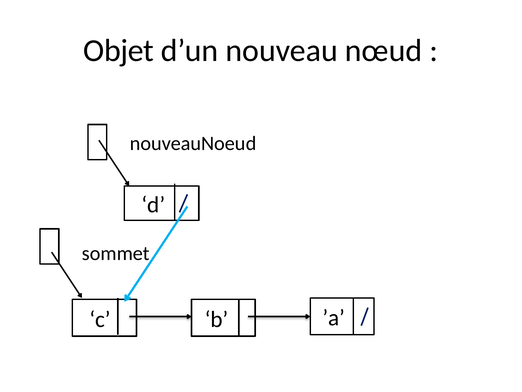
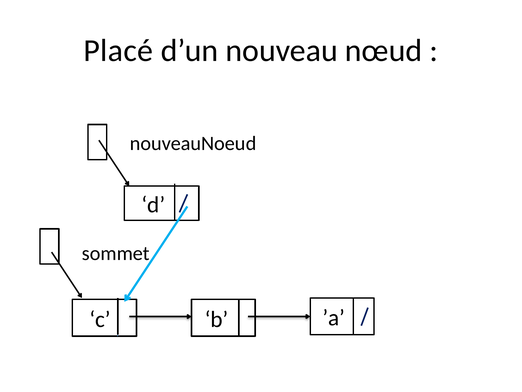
Objet: Objet -> Placé (118, 51)
